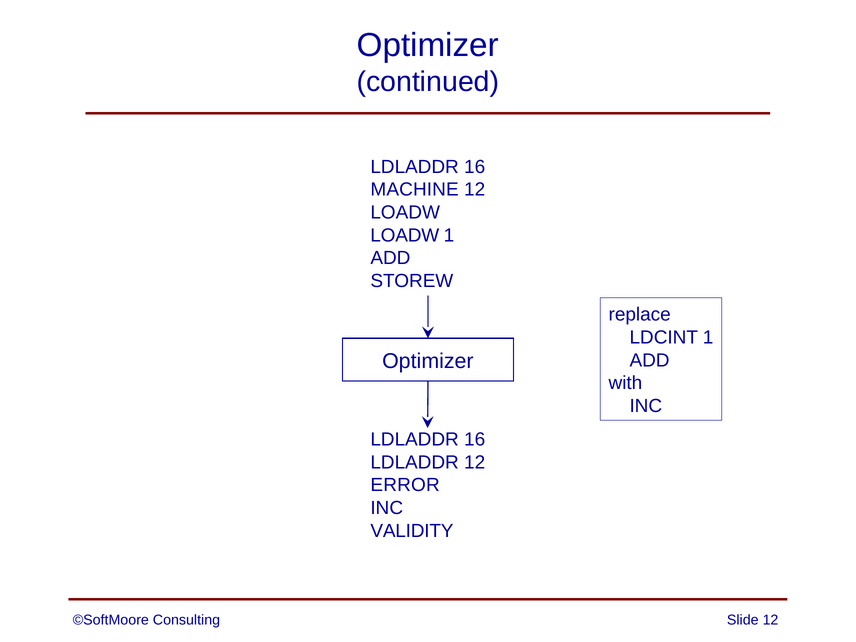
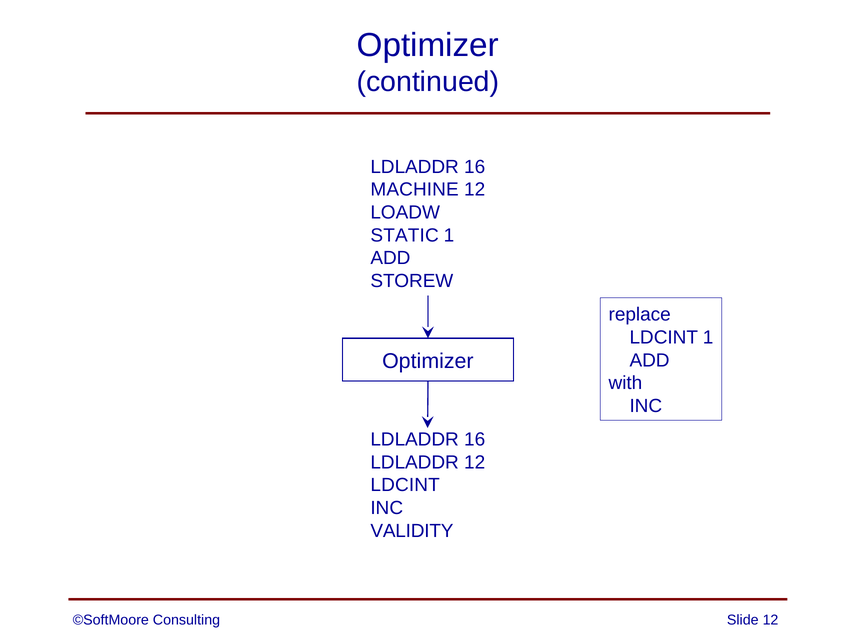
LOADW: LOADW -> STATIC (405, 235)
ERROR: ERROR -> LDCINT (405, 485)
